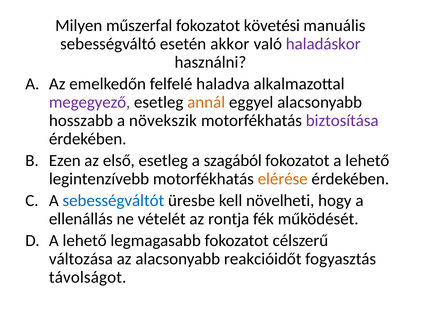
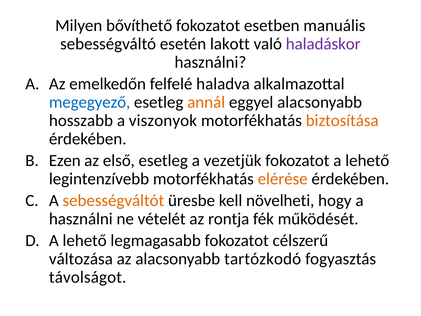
műszerfal: műszerfal -> bővíthető (139, 25)
követési: követési -> esetben (272, 25)
akkor: akkor -> lakott (230, 44)
megegyező colour: purple -> blue (90, 102)
növekszik: növekszik -> viszonyok (163, 120)
biztosítása colour: purple -> orange (342, 120)
szagából: szagából -> vezetjük (233, 160)
sebességváltót colour: blue -> orange (113, 200)
ellenállás: ellenállás -> használni (81, 219)
reakcióidőt: reakcióidőt -> tartózkodó (263, 259)
